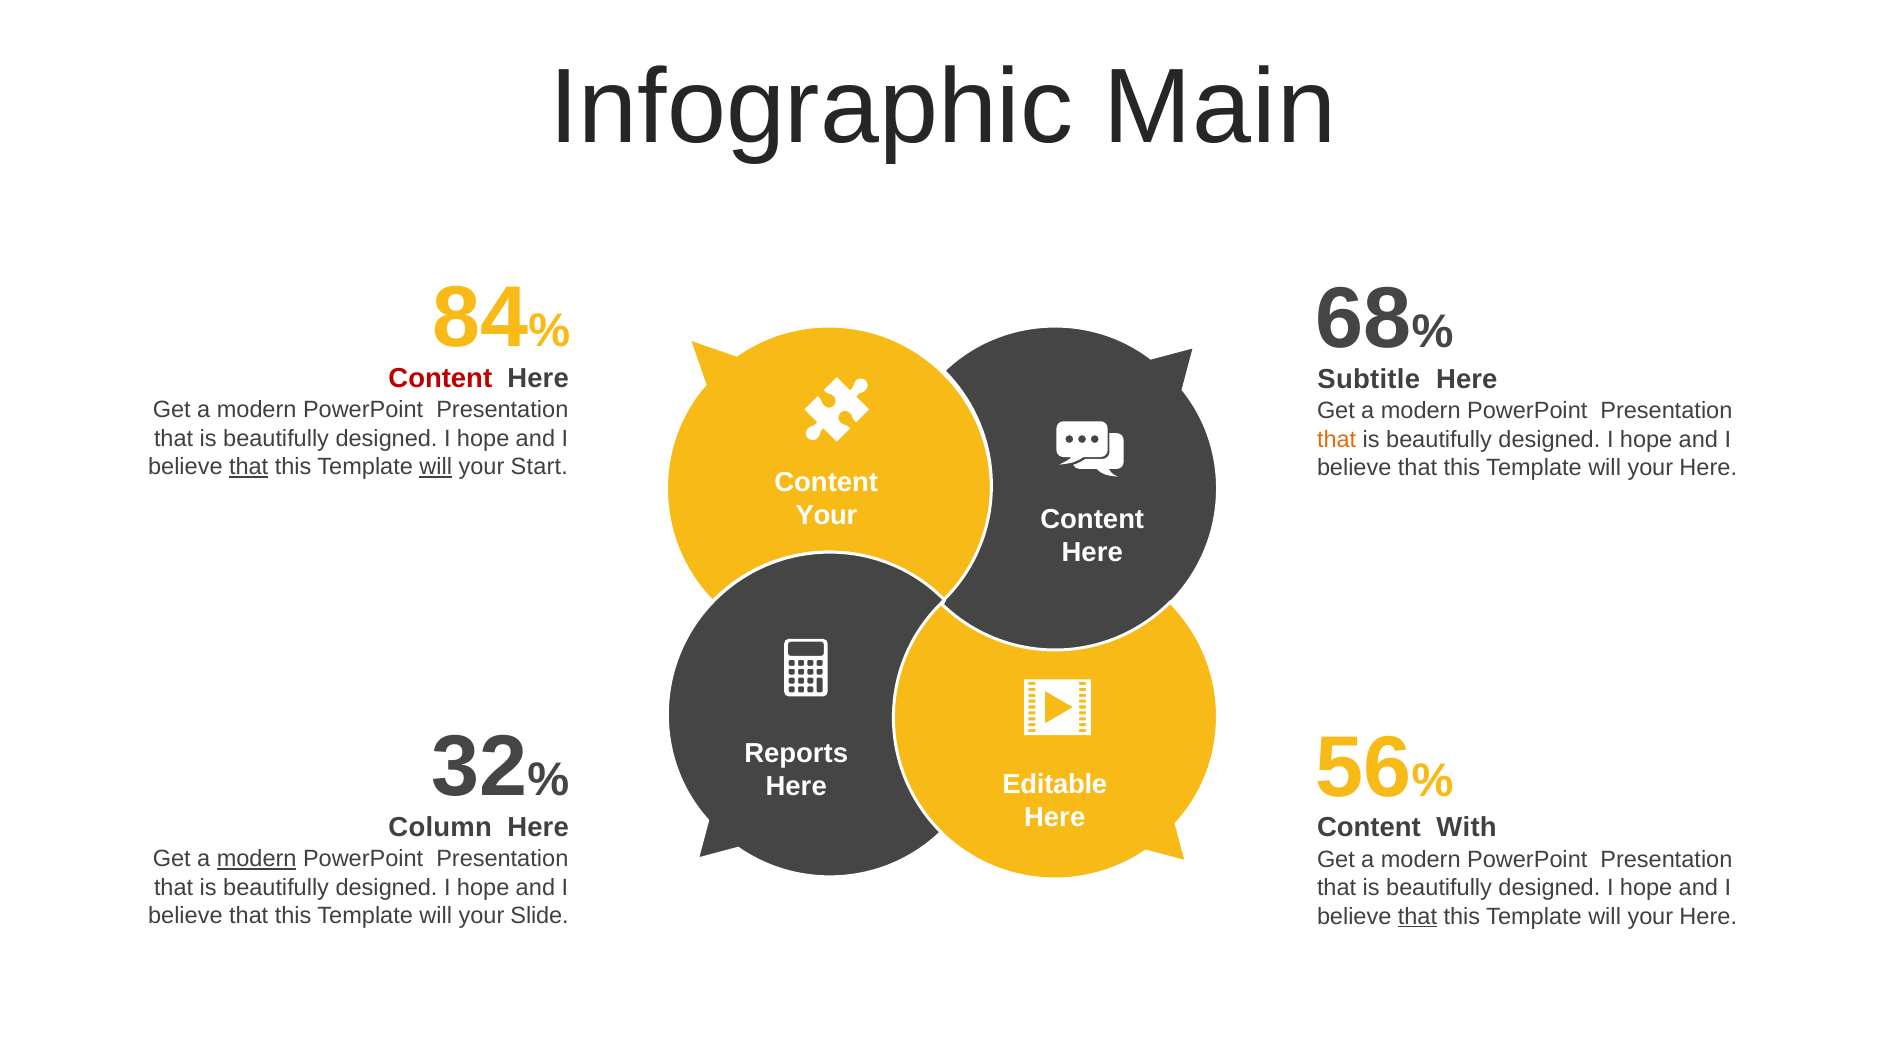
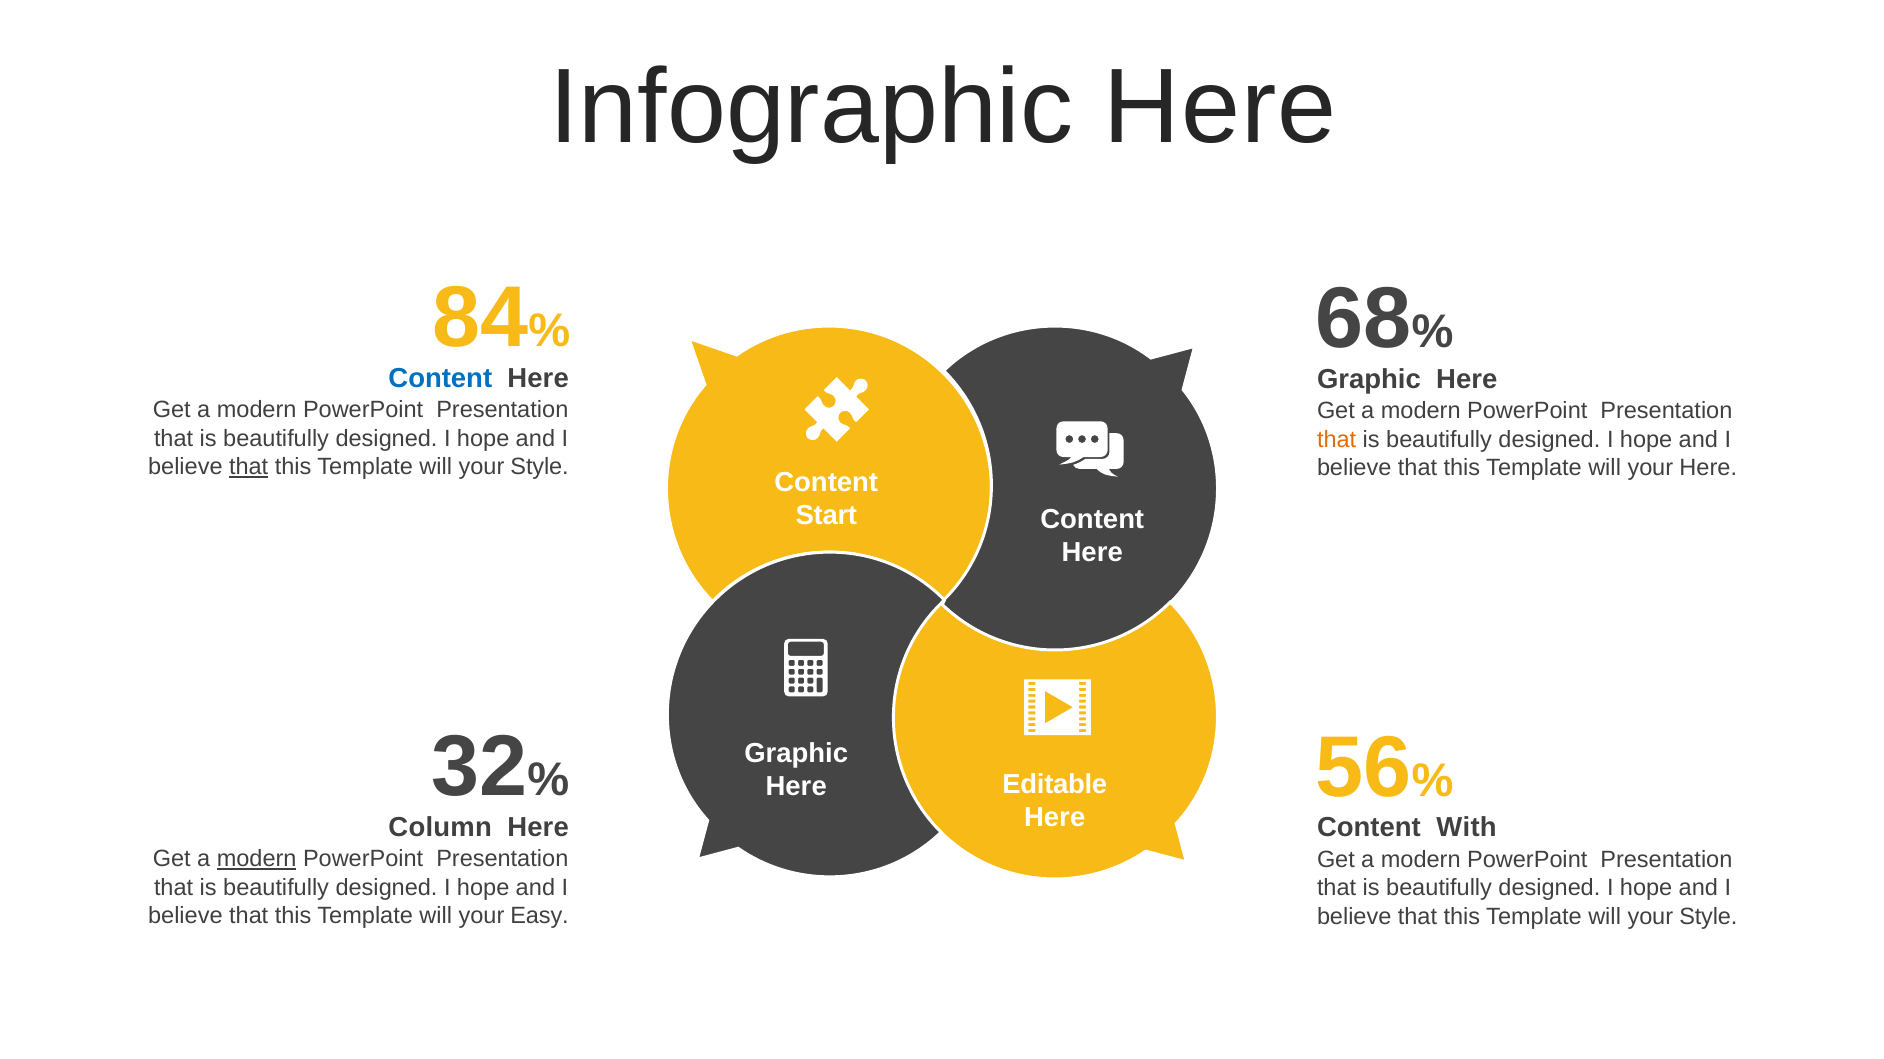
Infographic Main: Main -> Here (1220, 108)
Content colour: red -> blue (440, 378)
Subtitle: Subtitle -> Graphic (1369, 379)
will underline: present -> none (436, 467)
Start: Start -> Style (540, 467)
Your: Your -> Start (826, 516)
Reports: Reports -> Graphic (796, 754)
Slide: Slide -> Easy (540, 916)
that underline: present -> none (1417, 917)
Here: Here -> Style (1708, 917)
